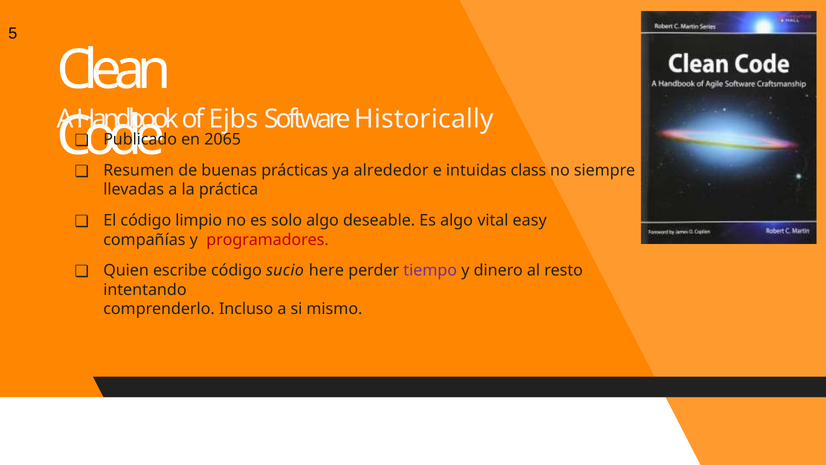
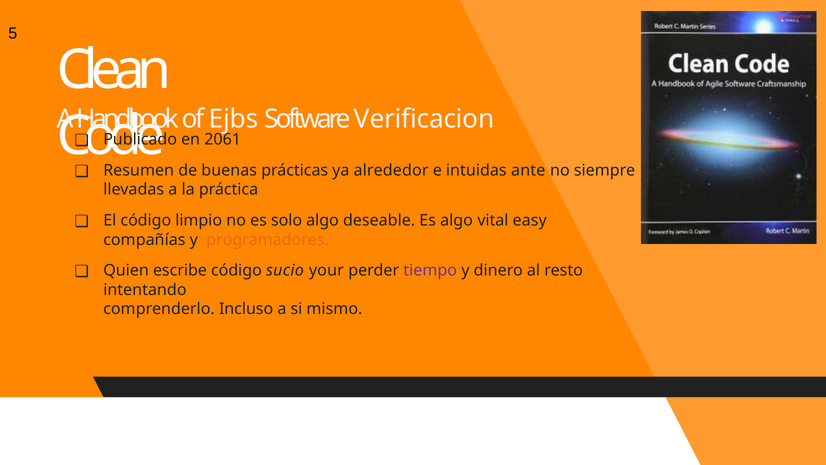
Historically: Historically -> Verificacion (424, 119)
2065: 2065 -> 2061 (223, 140)
class: class -> ante (528, 170)
programadores colour: red -> orange (268, 240)
here: here -> your (326, 270)
